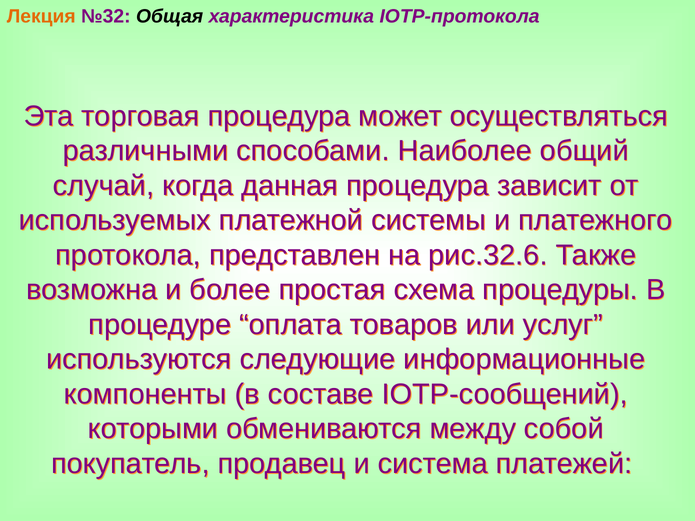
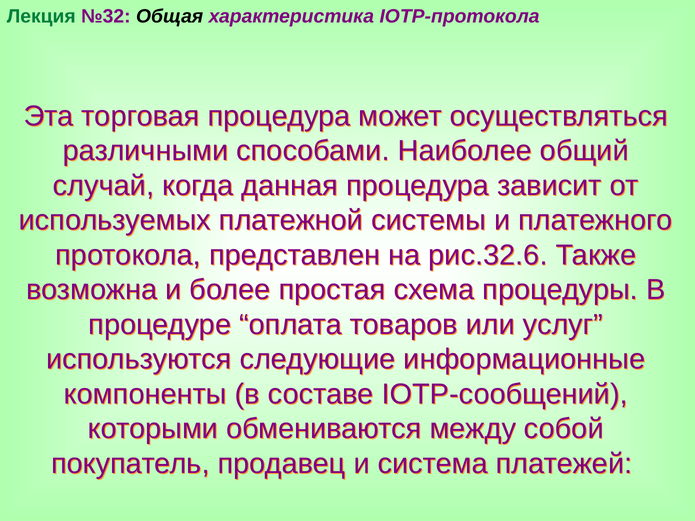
Лекция colour: orange -> green (41, 16)
